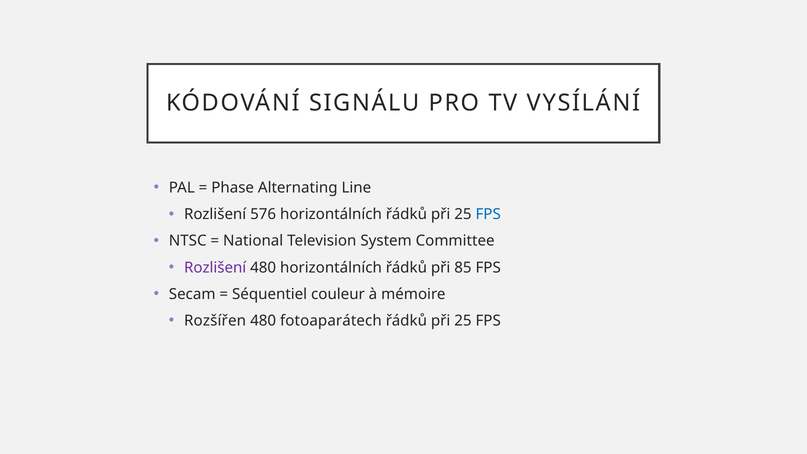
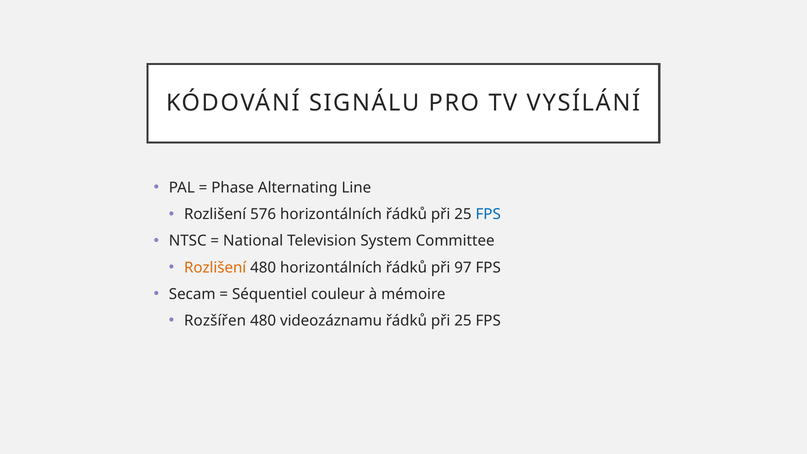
Rozlišení colour: purple -> orange (215, 267)
85: 85 -> 97 (463, 267)
fotoaparátech: fotoaparátech -> videozáznamu (331, 321)
